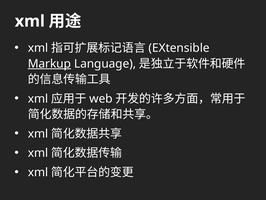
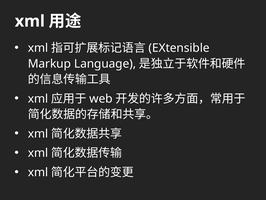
Markup underline: present -> none (49, 64)
